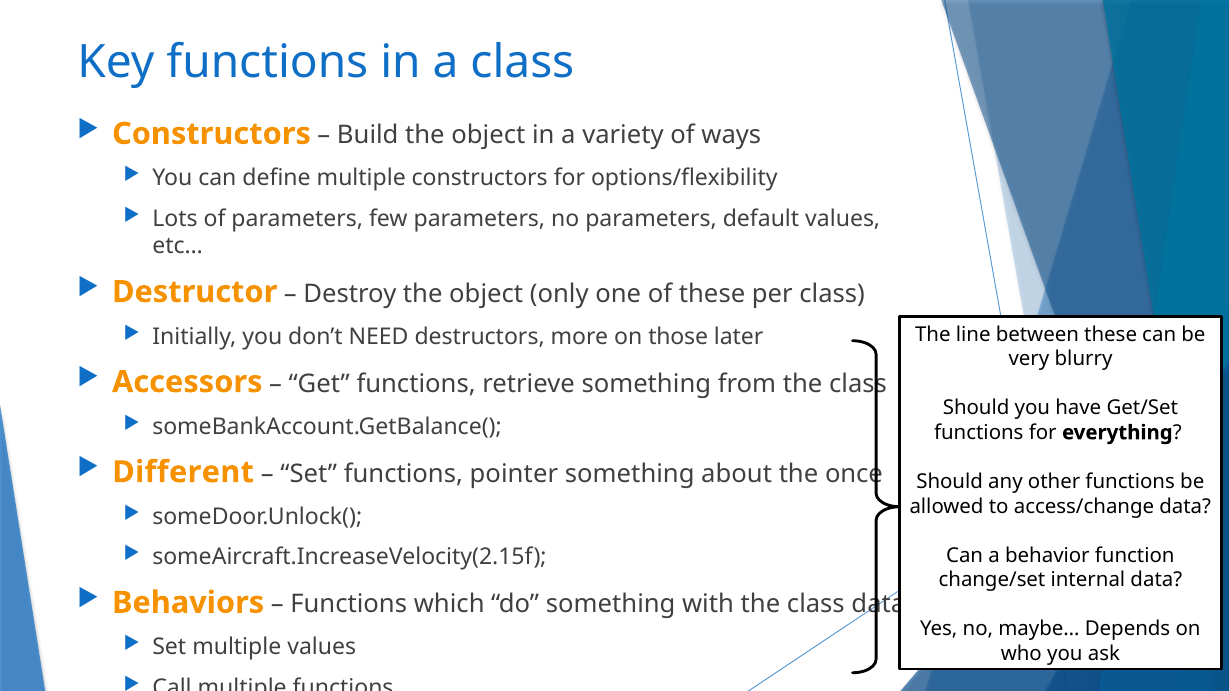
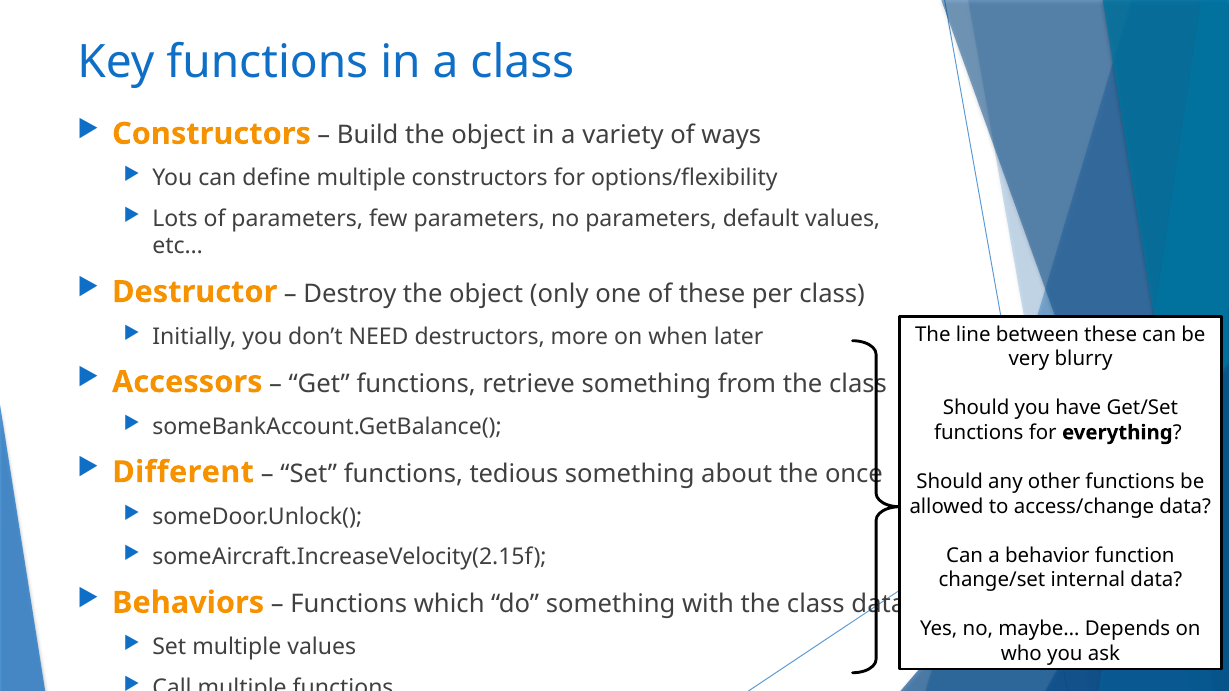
those: those -> when (678, 337)
pointer: pointer -> tedious (514, 474)
